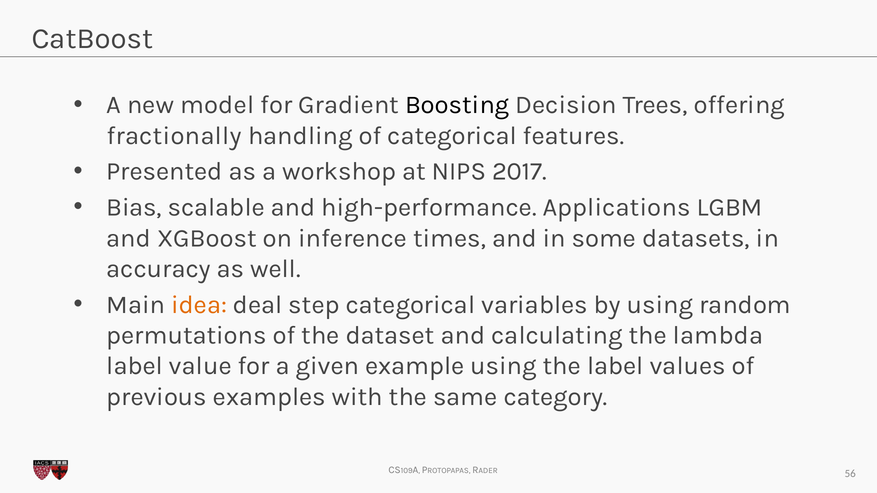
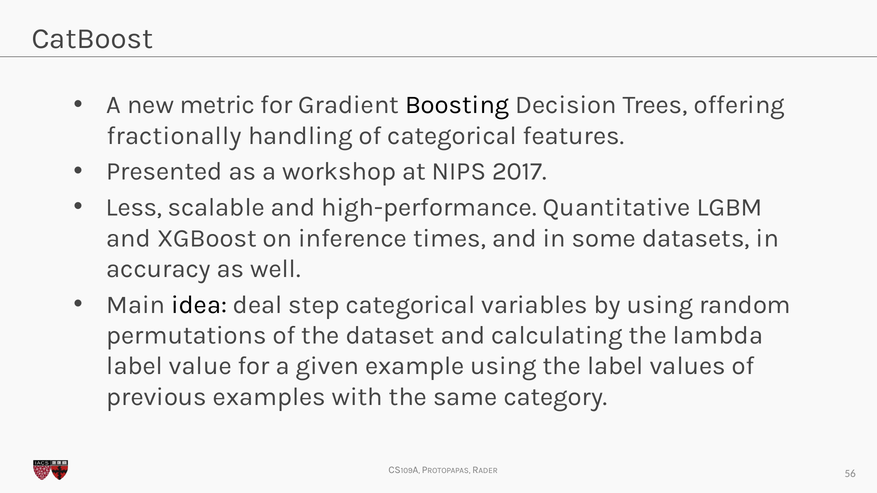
model: model -> metric (217, 105)
Bias: Bias -> Less (134, 207)
Applications: Applications -> Quantitative (616, 207)
idea colour: orange -> black (199, 305)
